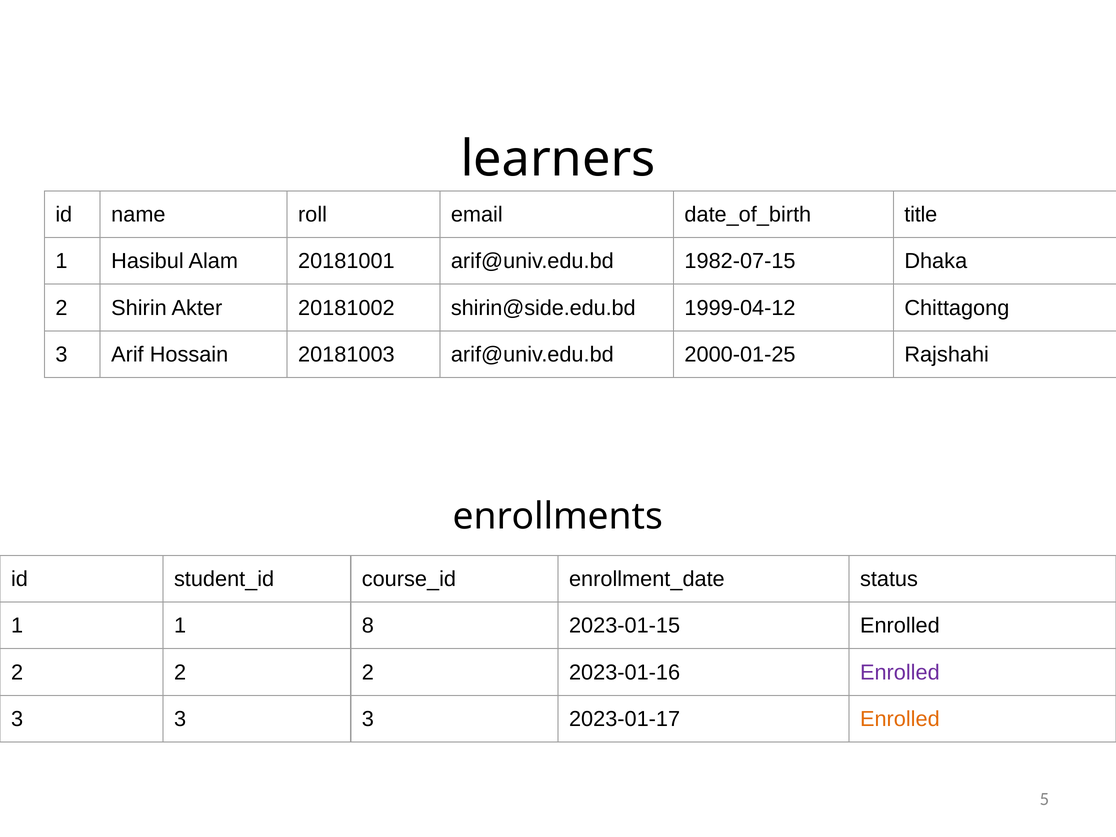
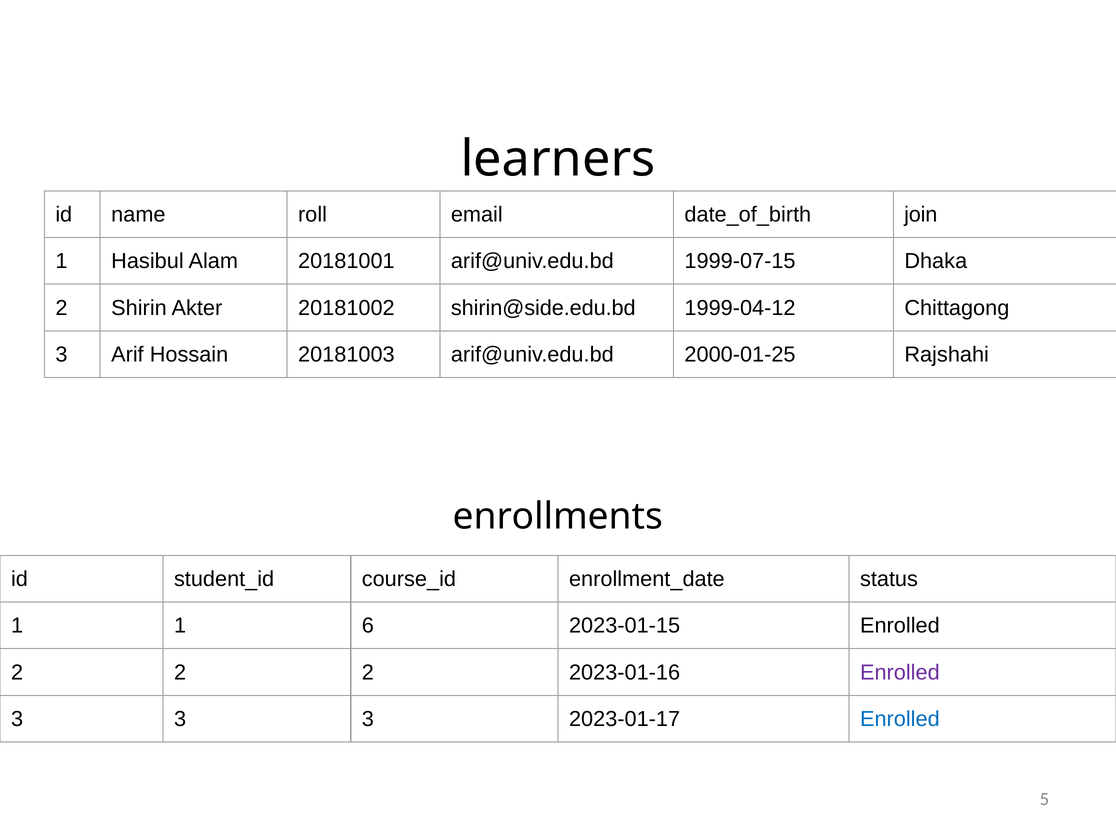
title: title -> join (921, 215)
1982-07-15: 1982-07-15 -> 1999-07-15 (740, 261)
8: 8 -> 6 (368, 626)
Enrolled colour: orange -> blue (900, 719)
